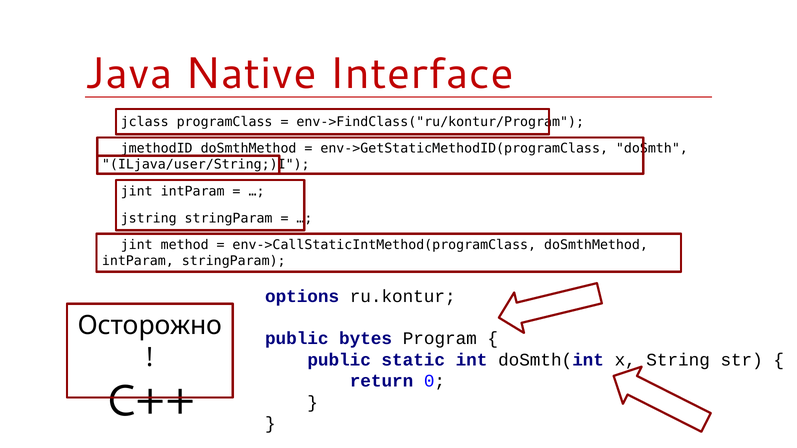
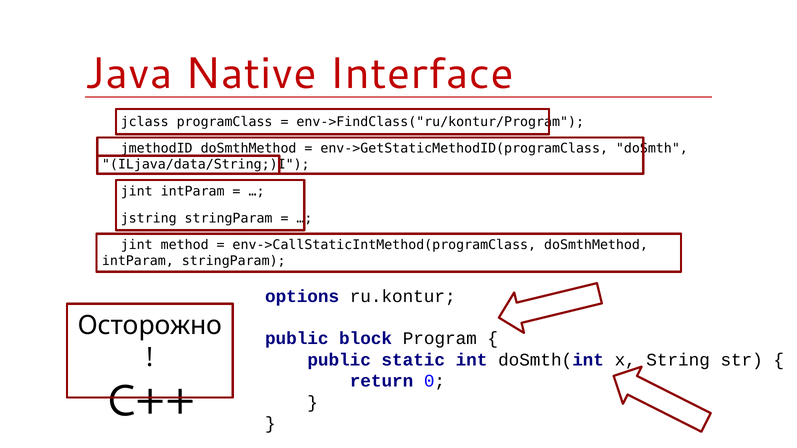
ILjava/user/String;)I: ILjava/user/String;)I -> ILjava/data/String;)I (206, 165)
bytes: bytes -> block (366, 339)
